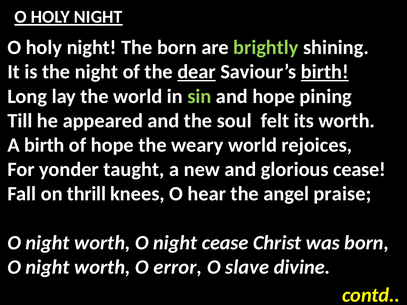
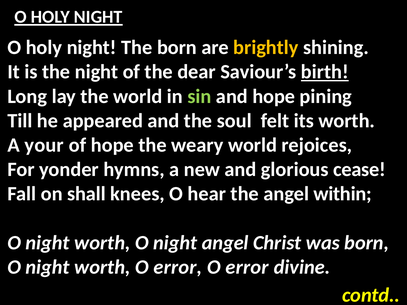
brightly colour: light green -> yellow (266, 48)
dear underline: present -> none (197, 72)
A birth: birth -> your (44, 145)
taught: taught -> hymns (134, 170)
thrill: thrill -> shall (86, 194)
praise: praise -> within (343, 194)
night cease: cease -> angel (225, 243)
slave: slave -> error (247, 267)
